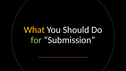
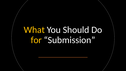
for colour: light green -> yellow (36, 40)
